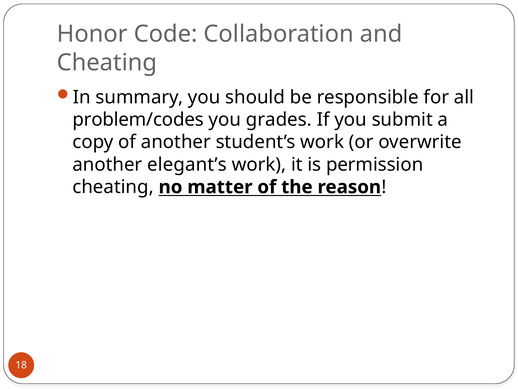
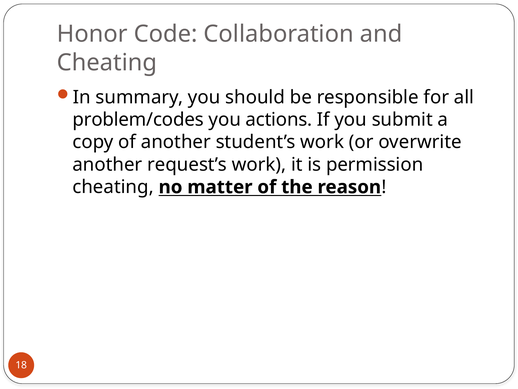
grades: grades -> actions (279, 120)
elegant’s: elegant’s -> request’s (187, 164)
